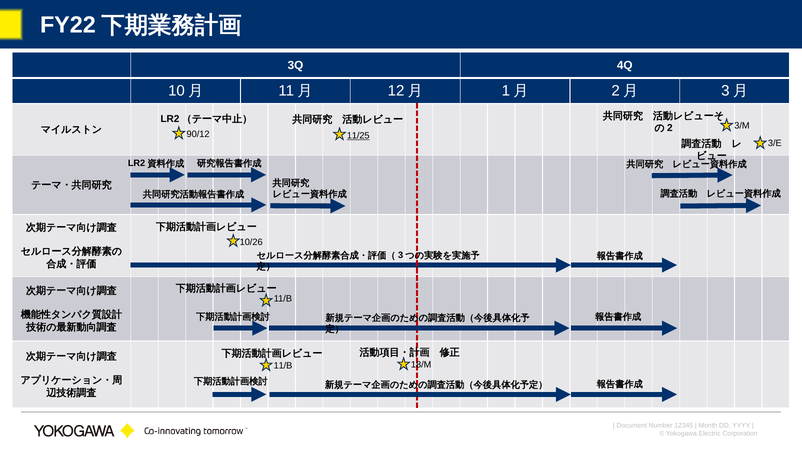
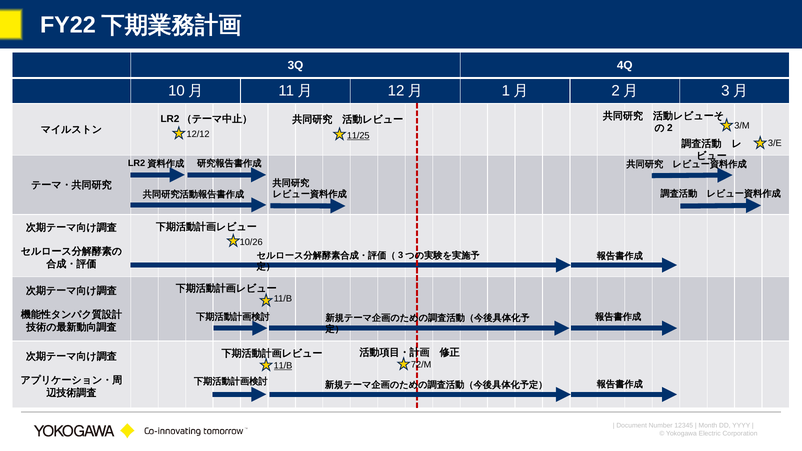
90/12: 90/12 -> 12/12 (198, 134)
18/M: 18/M -> 72/M (421, 365)
11/B underline: none -> present (283, 366)
